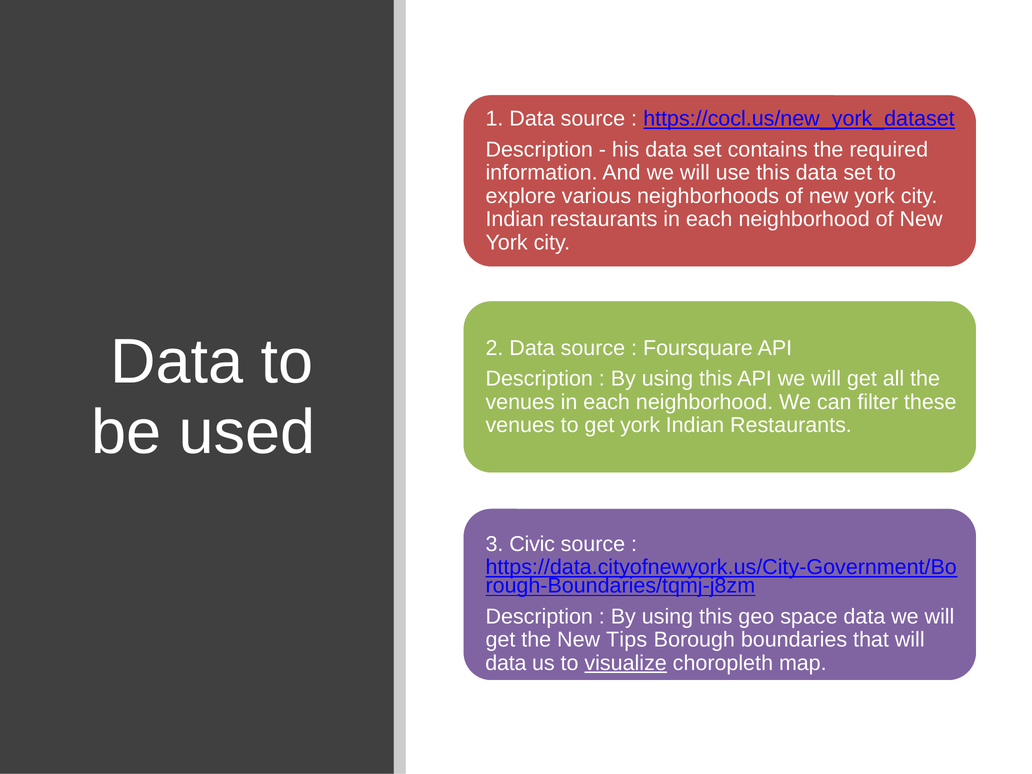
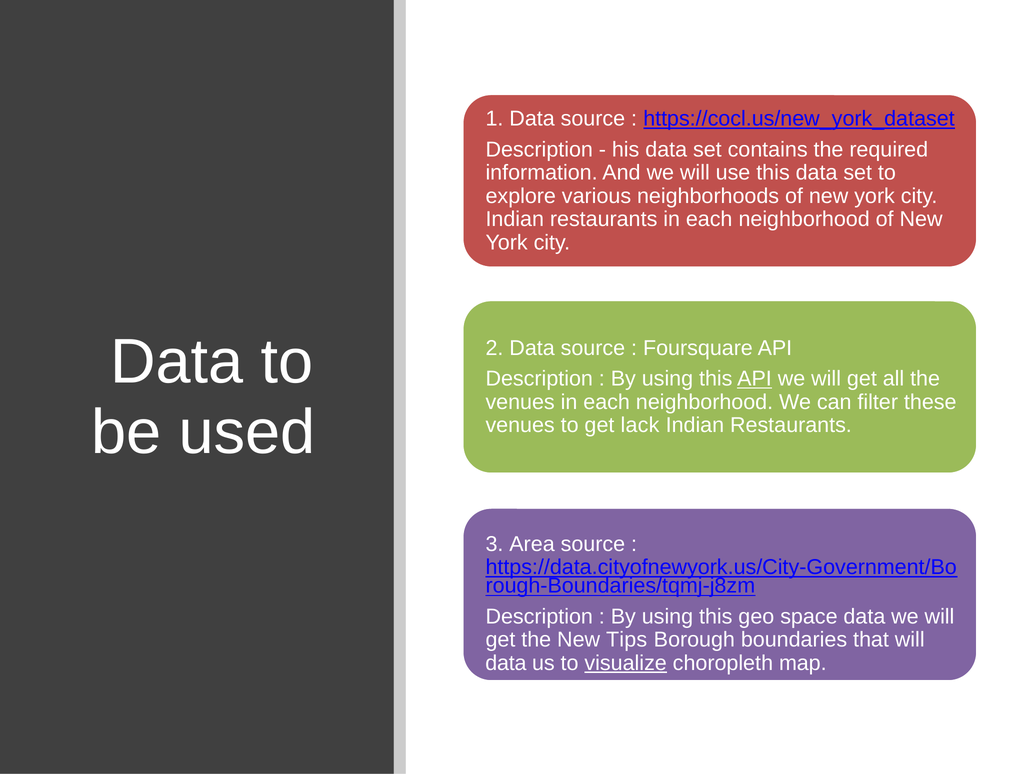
API underline: none -> present (754, 379)
get york: york -> lack (640, 425)
Civic: Civic -> Area (532, 544)
